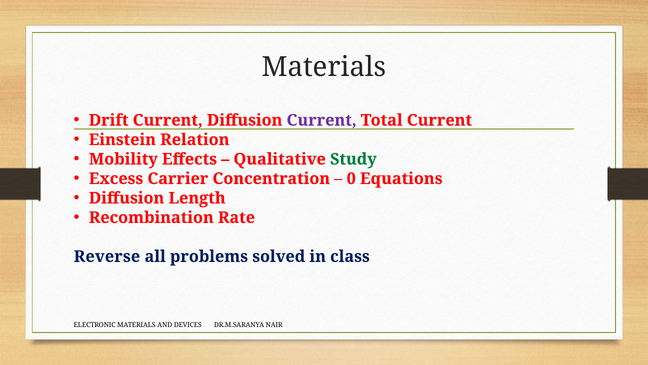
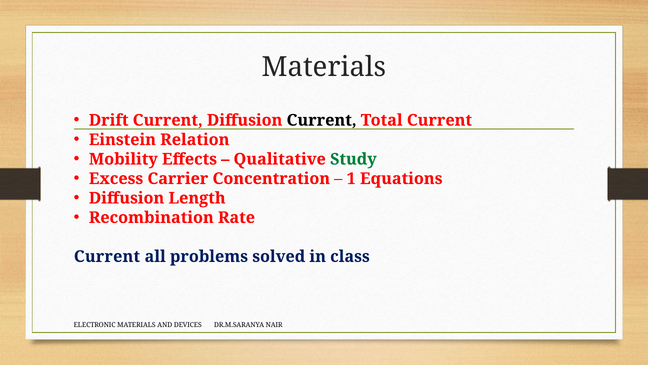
Current colour: purple -> black (322, 120)
0: 0 -> 1 (351, 178)
Reverse: Reverse -> Current (107, 256)
